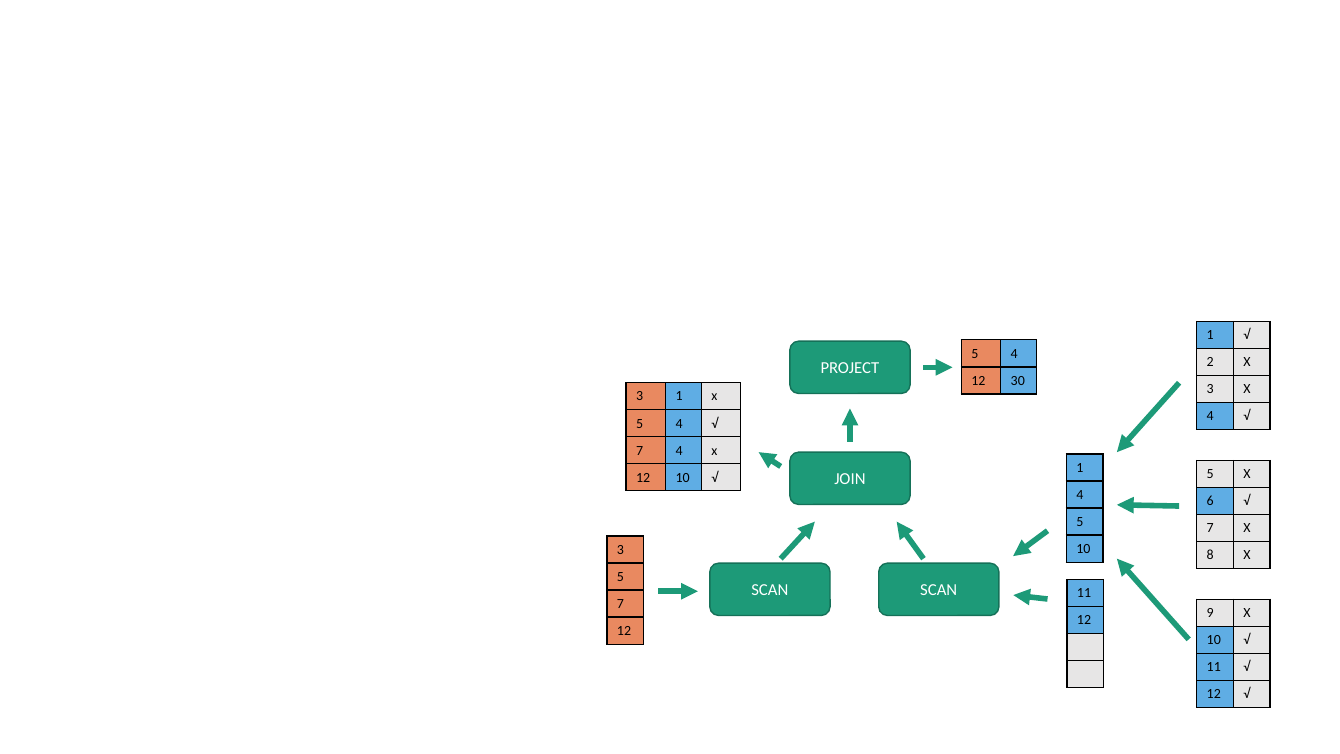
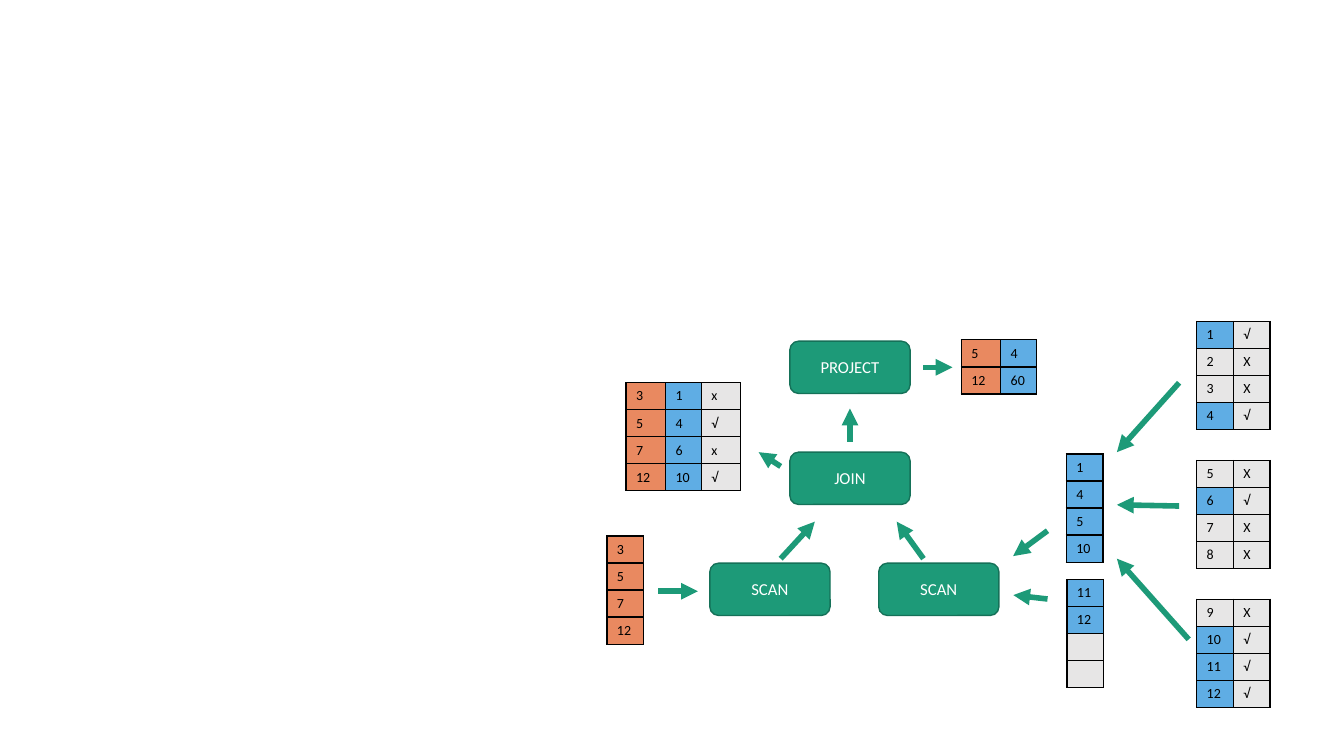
30: 30 -> 60 (1018, 380)
7 4: 4 -> 6 (679, 450)
